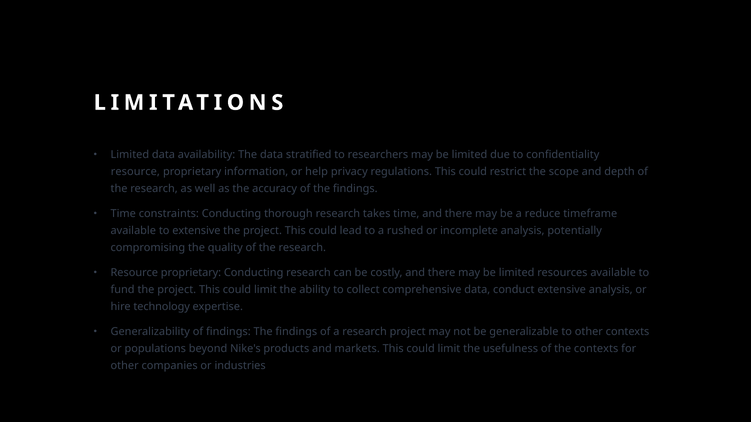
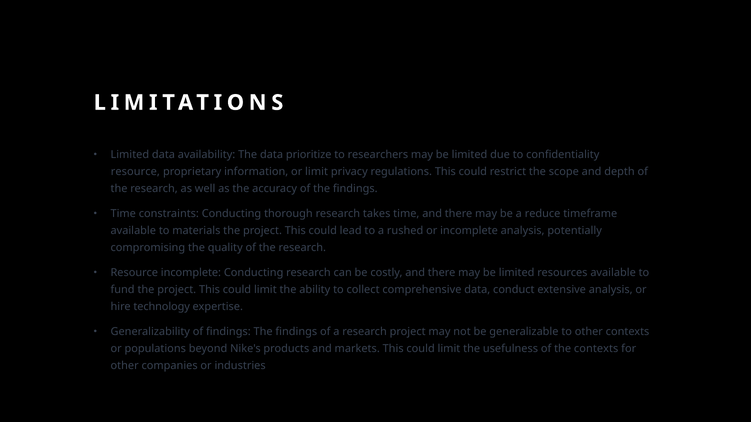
stratified: stratified -> prioritize (309, 155)
or help: help -> limit (317, 172)
to extensive: extensive -> materials (196, 231)
proprietary: proprietary -> incomplete (191, 273)
